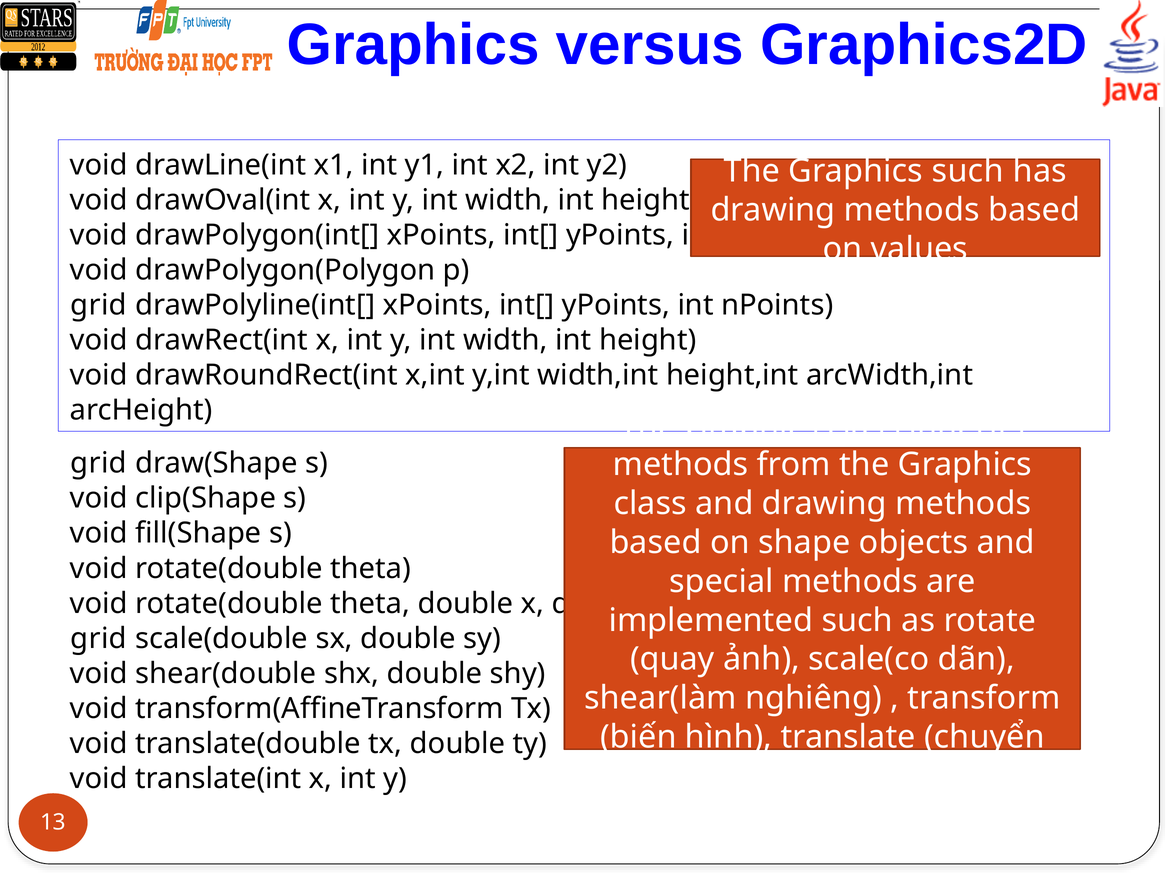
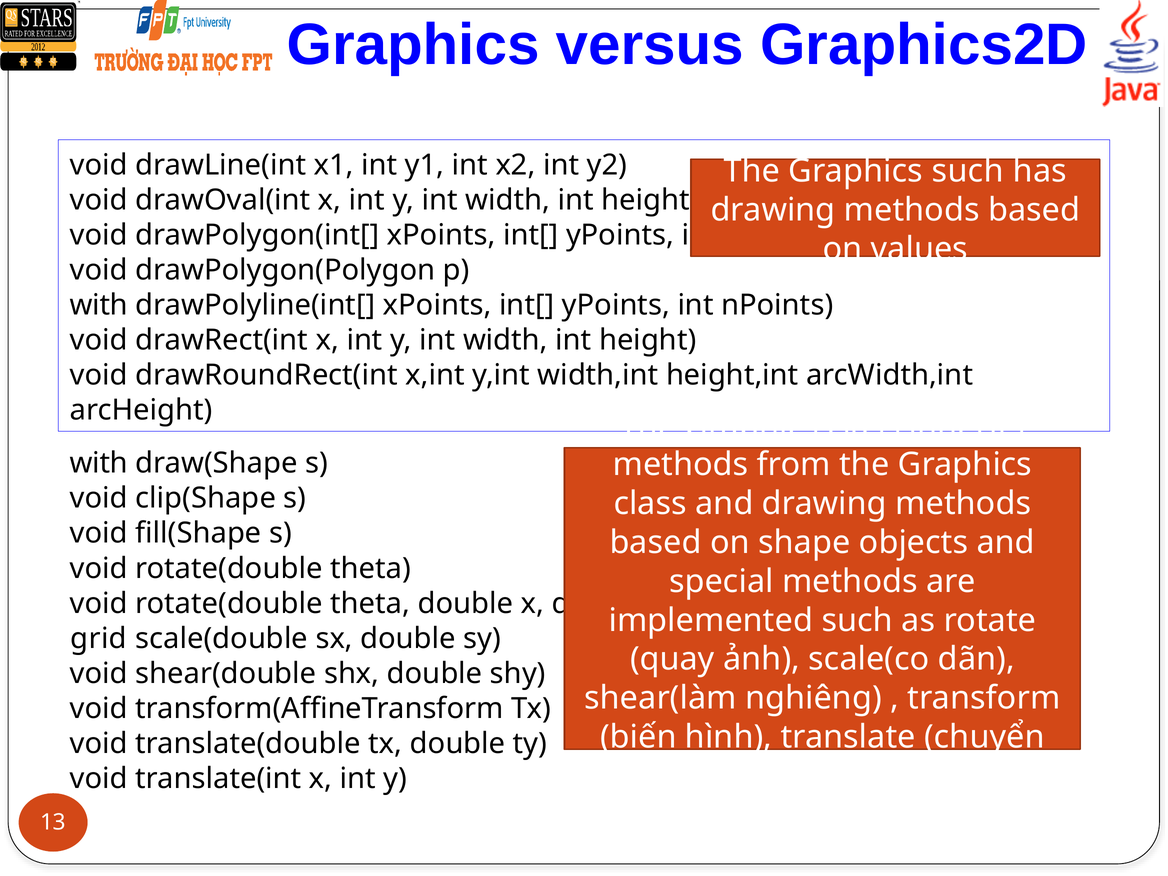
grid: grid -> with (99, 305)
grid: grid -> with (99, 463)
